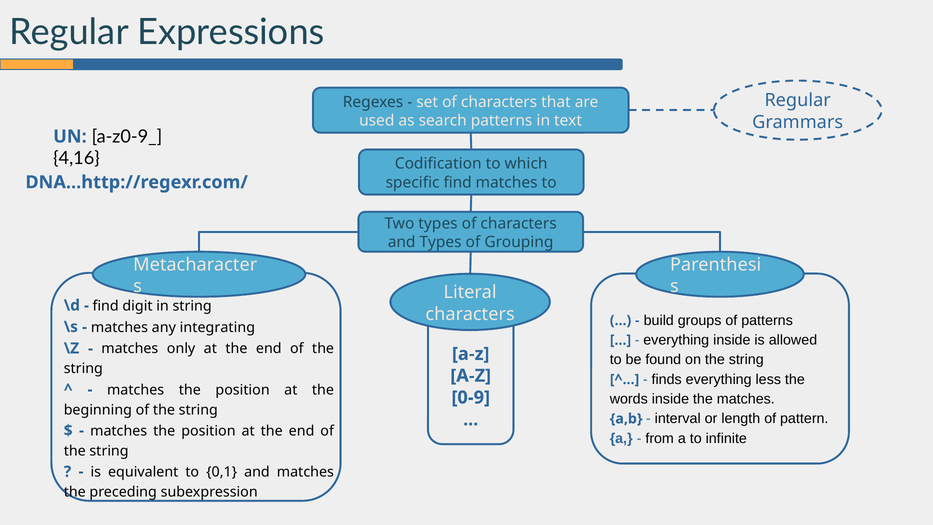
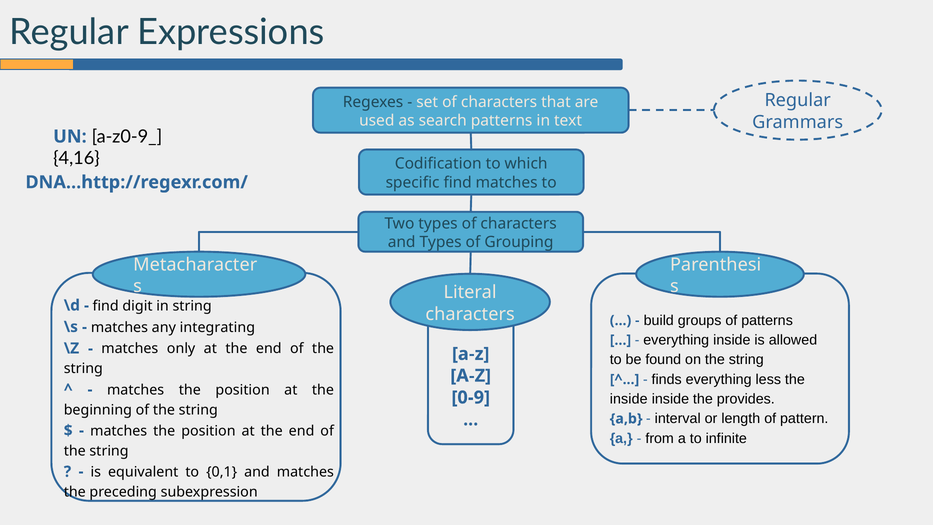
words: words -> inside (629, 399)
the matches: matches -> provides (746, 399)
